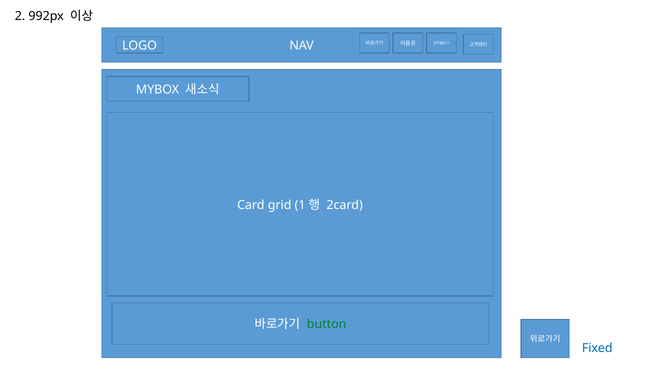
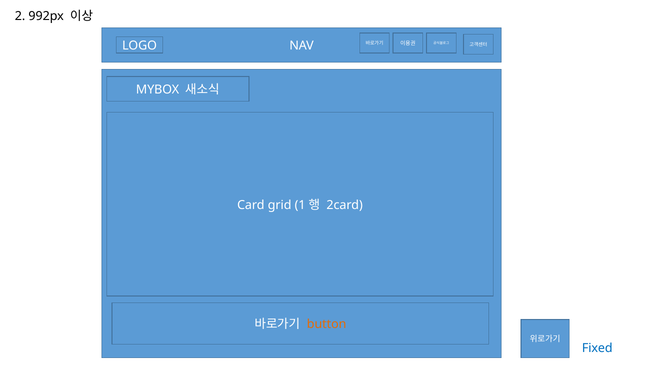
button colour: green -> orange (327, 325)
